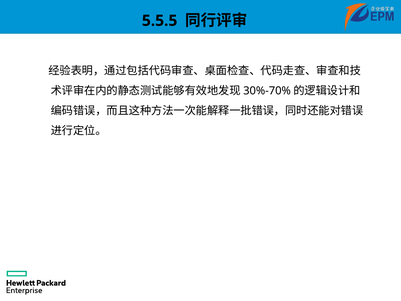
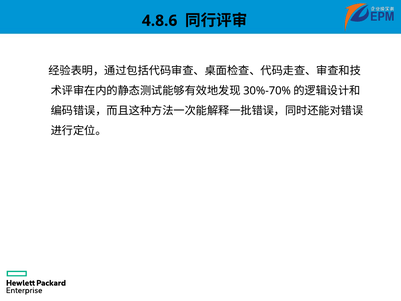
5.5.5: 5.5.5 -> 4.8.6 (160, 21)
